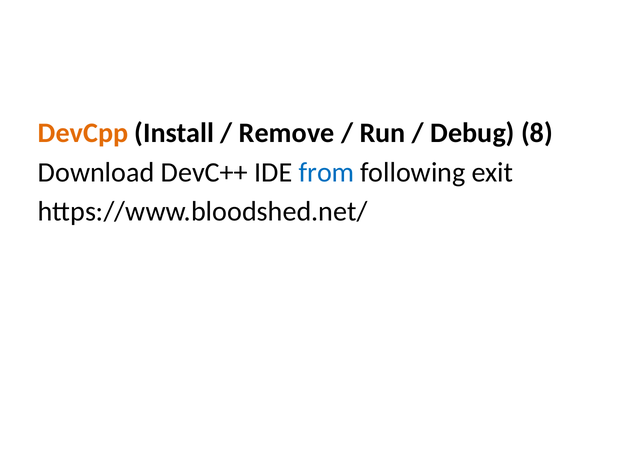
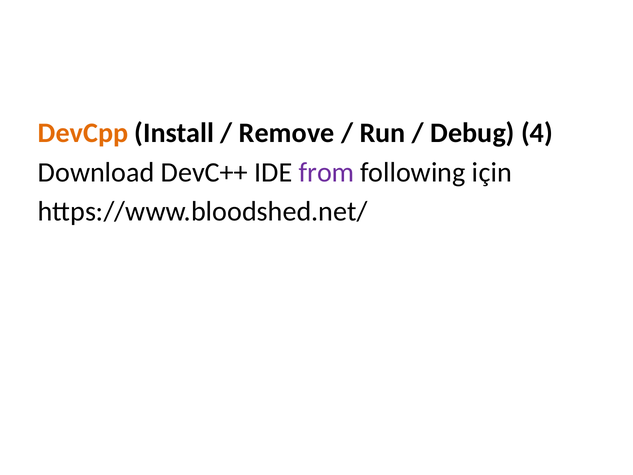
8: 8 -> 4 (537, 133)
from colour: blue -> purple (327, 172)
exit: exit -> için (492, 172)
